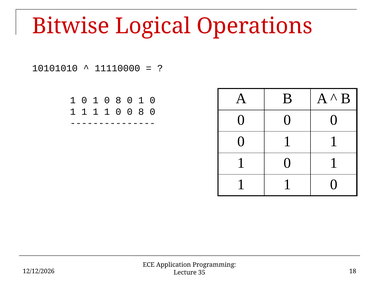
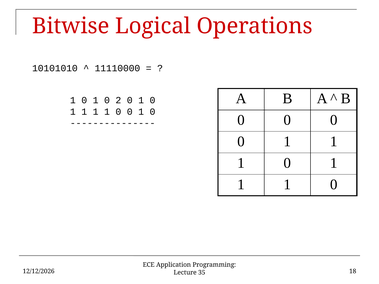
1 0 8: 8 -> 2 (118, 100)
1 0 0 8: 8 -> 1 (141, 112)
